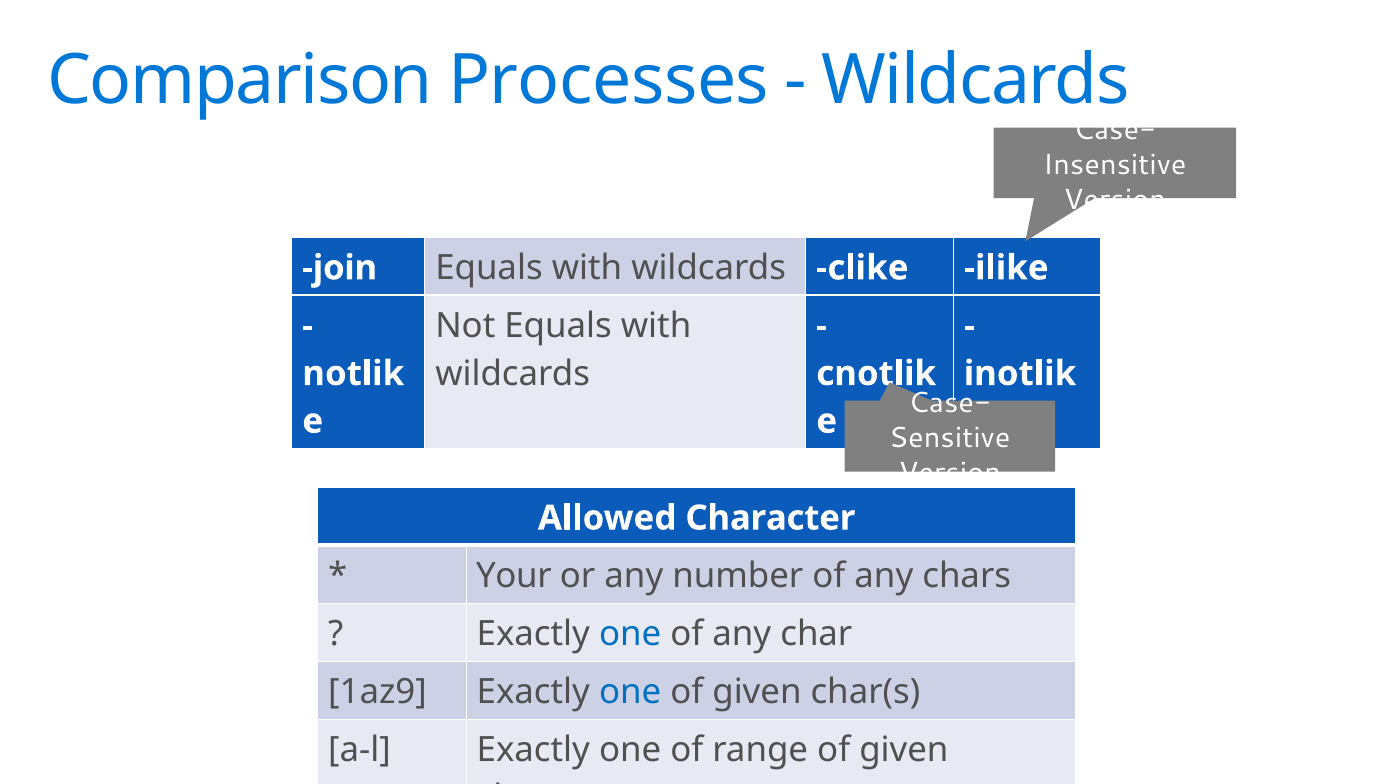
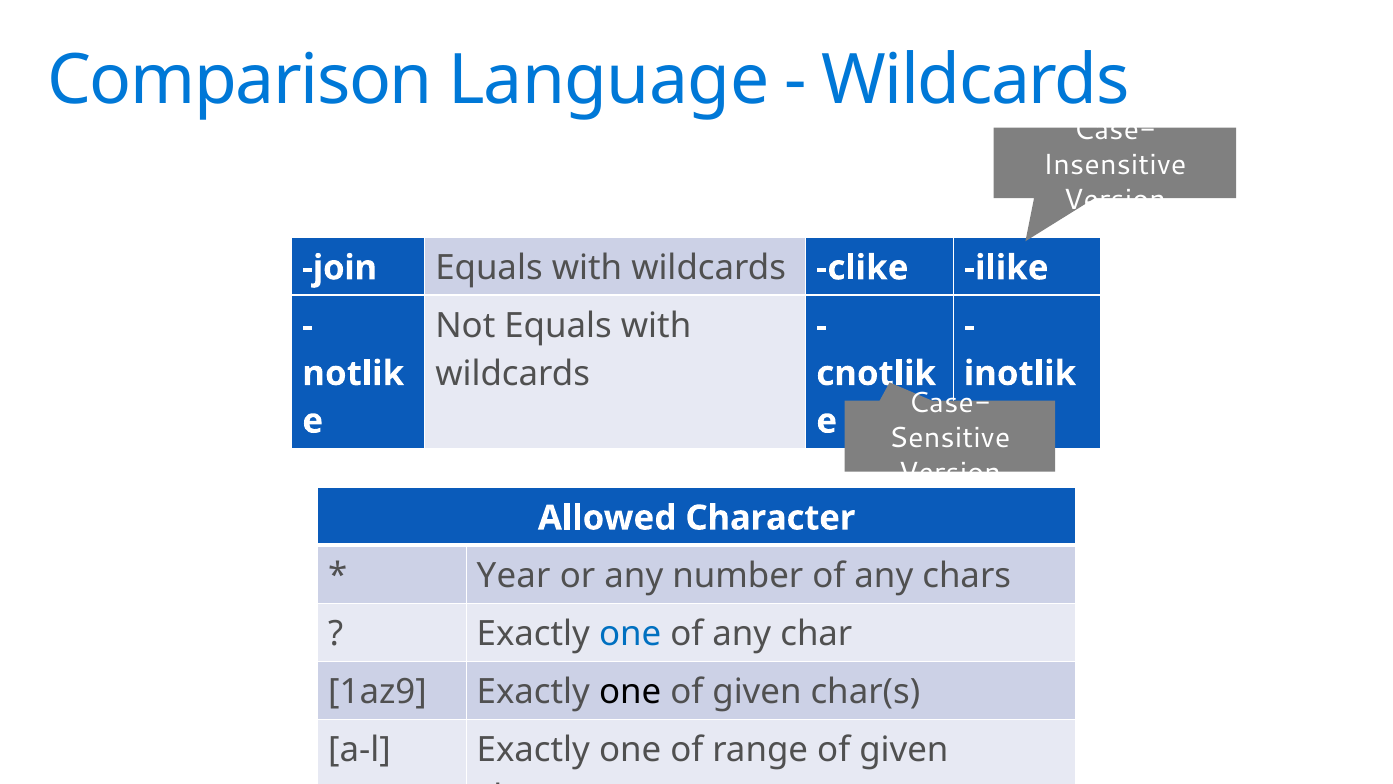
Processes: Processes -> Language (609, 81)
Your: Your -> Year (514, 576)
one colour: blue -> black (630, 692)
